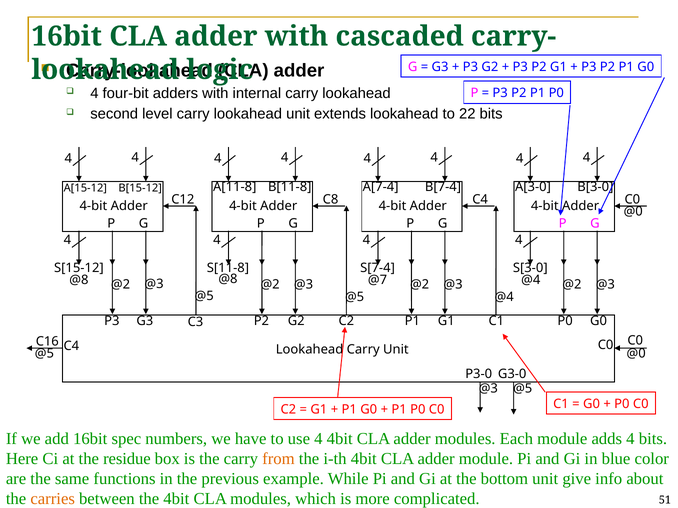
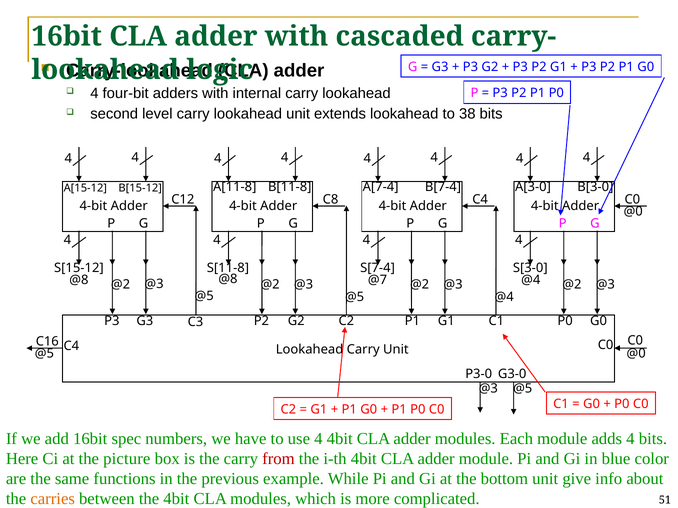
22: 22 -> 38 (467, 114)
residue: residue -> picture (127, 459)
from colour: orange -> red (278, 459)
